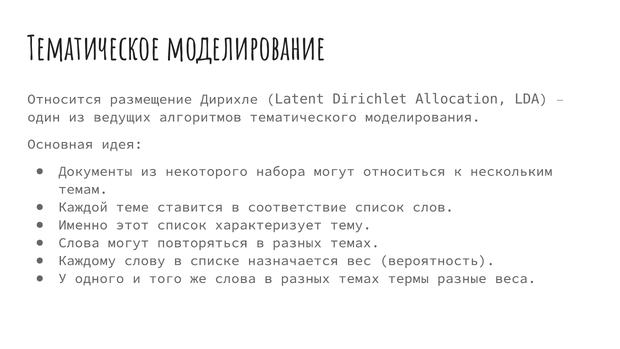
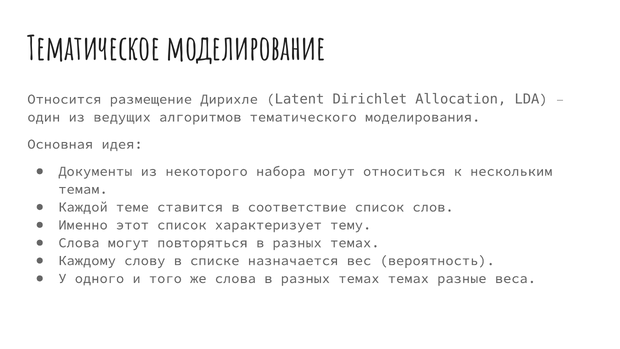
темах термы: термы -> темах (408, 278)
